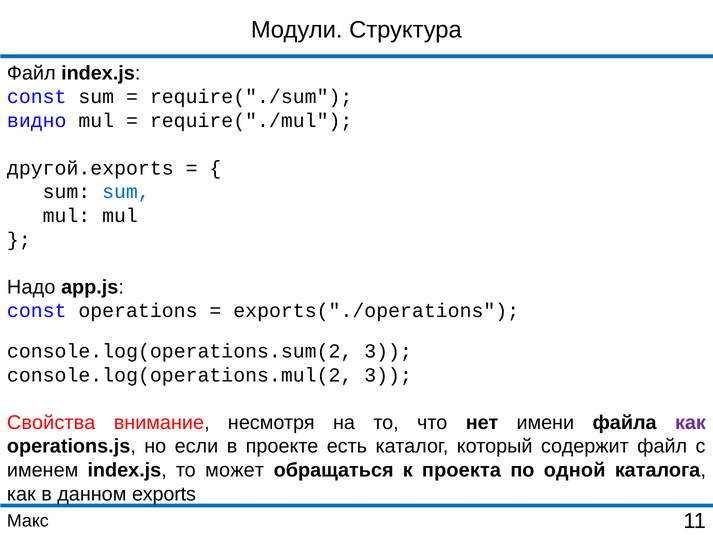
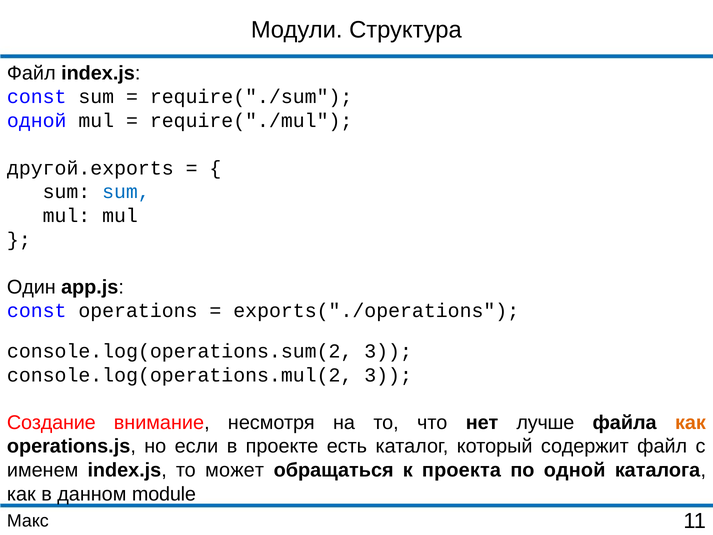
видно: видно -> одной (37, 120)
Надо: Надо -> Один (31, 287)
Свойства: Свойства -> Создание (51, 422)
имени: имени -> лучше (545, 422)
как colour: purple -> orange (690, 422)
exports: exports -> module (164, 494)
